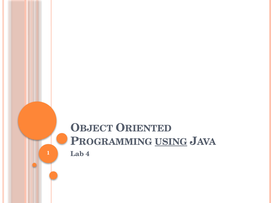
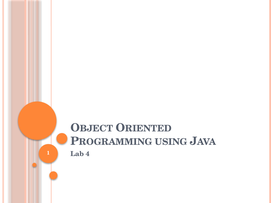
USING underline: present -> none (171, 142)
